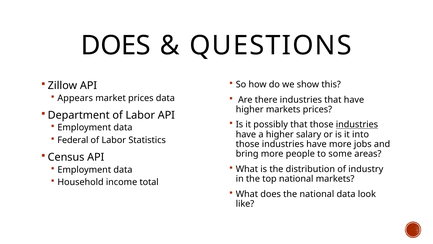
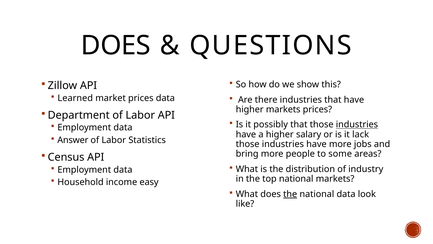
Appears: Appears -> Learned (75, 98)
into: into -> lack (361, 134)
Federal: Federal -> Answer (73, 140)
total: total -> easy (149, 182)
the underline: none -> present (290, 194)
